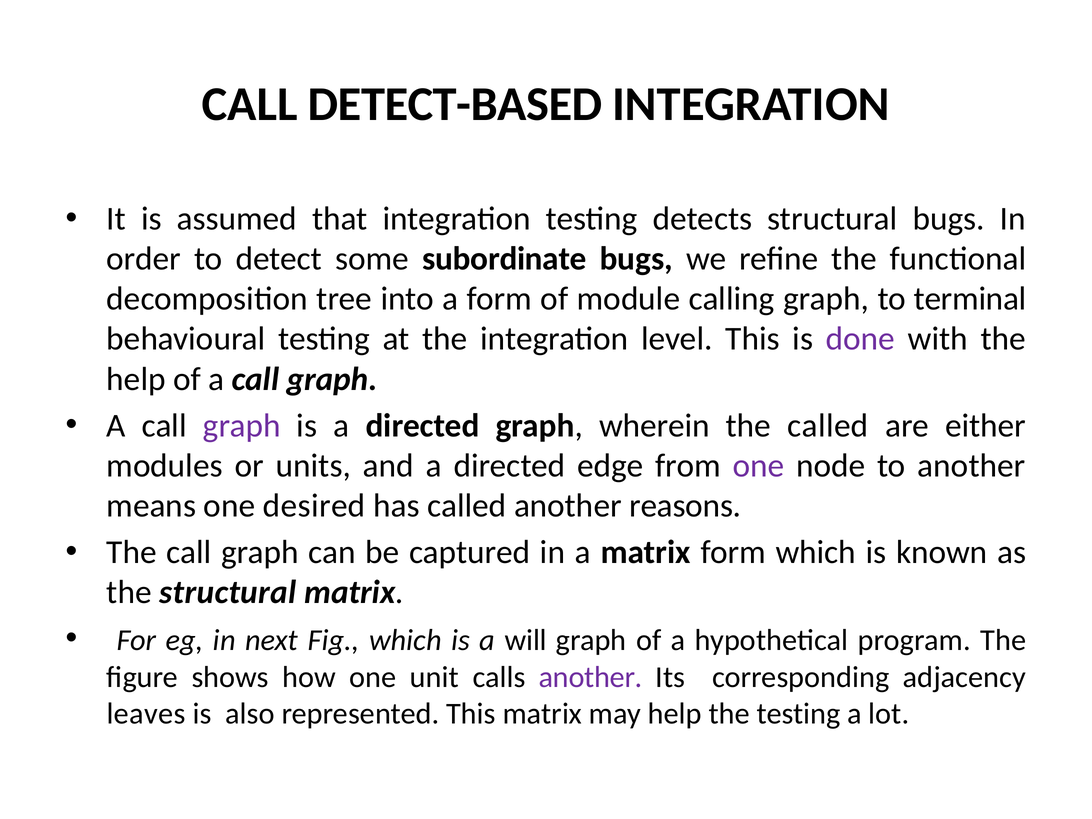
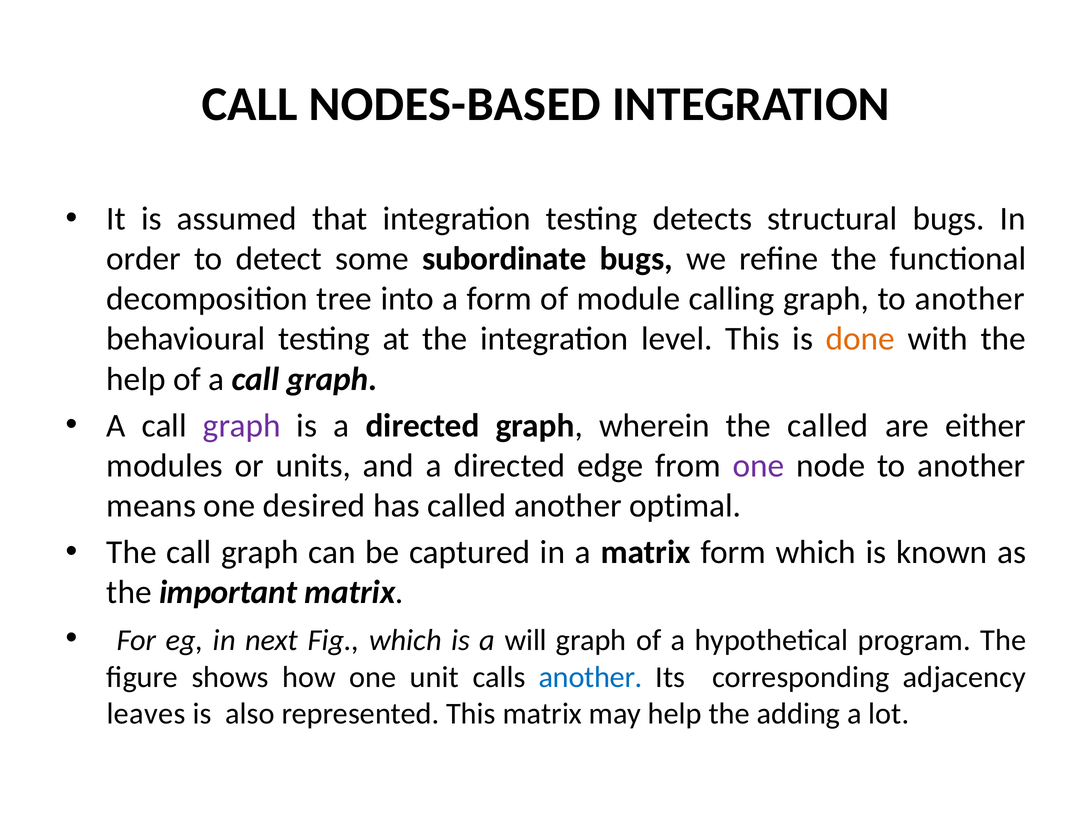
DETECT-BASED: DETECT-BASED -> NODES-BASED (455, 104)
graph to terminal: terminal -> another (970, 299)
done colour: purple -> orange (860, 339)
reasons: reasons -> optimal (685, 506)
the structural: structural -> important (228, 592)
another colour: purple -> blue (591, 677)
the testing: testing -> adding (798, 714)
